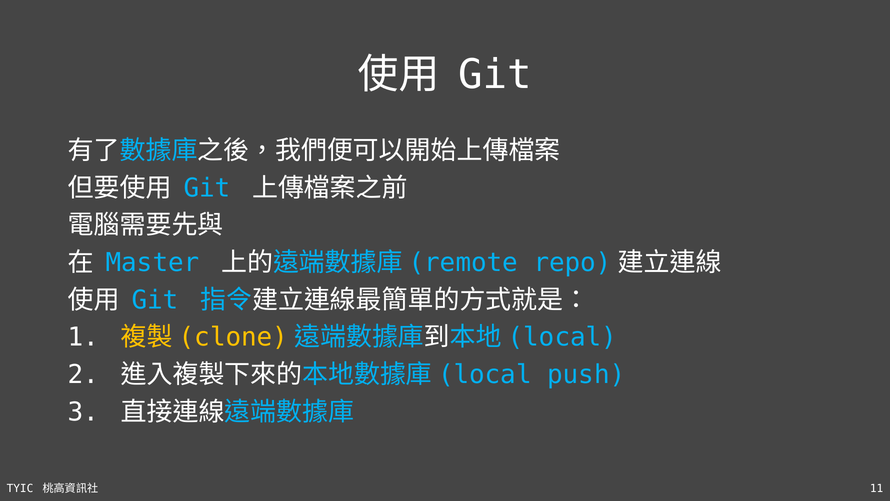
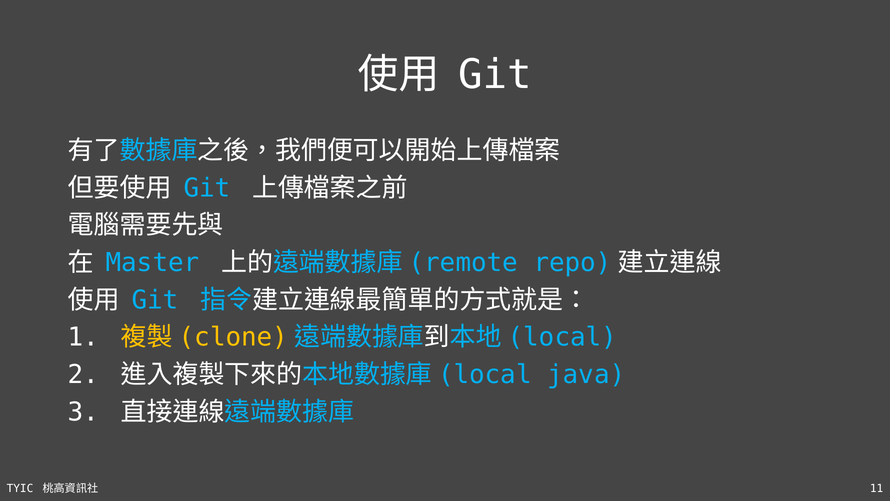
push: push -> java (586, 374)
